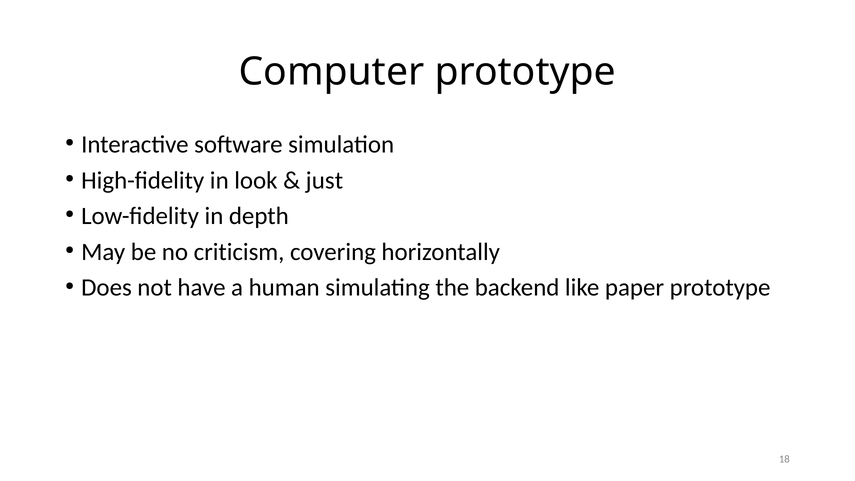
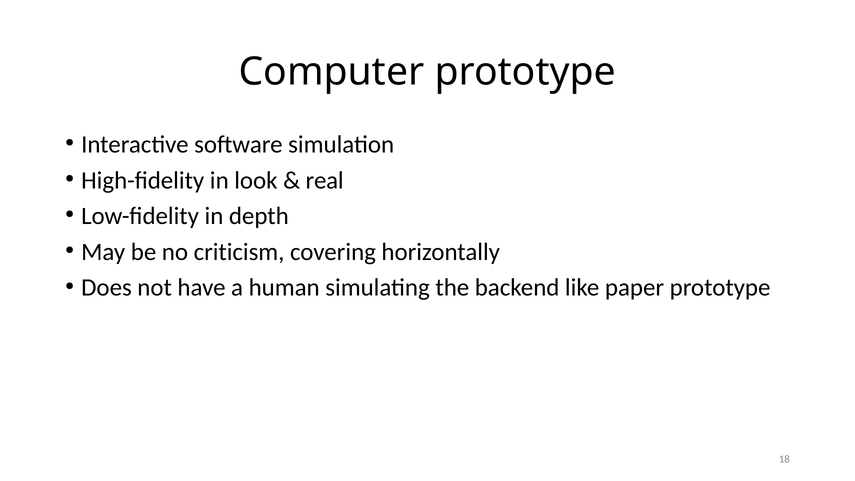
just: just -> real (325, 180)
